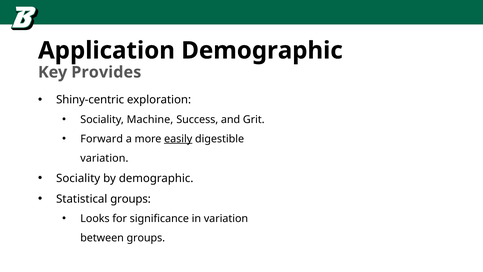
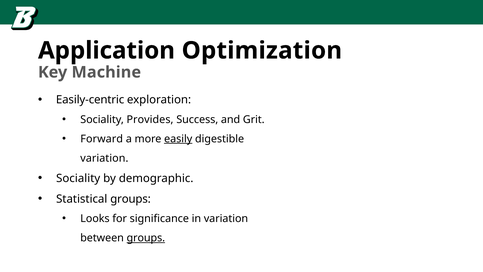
Application Demographic: Demographic -> Optimization (262, 50)
Provides: Provides -> Machine (106, 72)
Shiny-centric: Shiny-centric -> Easily-centric (90, 100)
Machine: Machine -> Provides (150, 119)
groups underline: none -> present (146, 238)
